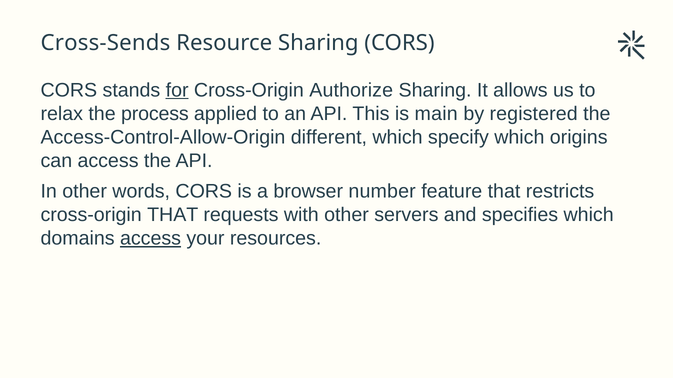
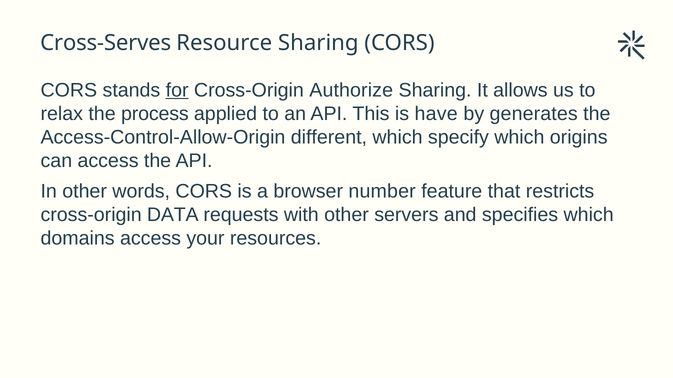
Cross-Sends: Cross-Sends -> Cross-Serves (106, 43)
main: main -> have (436, 114)
registered: registered -> generates (534, 114)
cross-origin THAT: THAT -> DATA (173, 215)
access underline: present -> none (151, 239)
